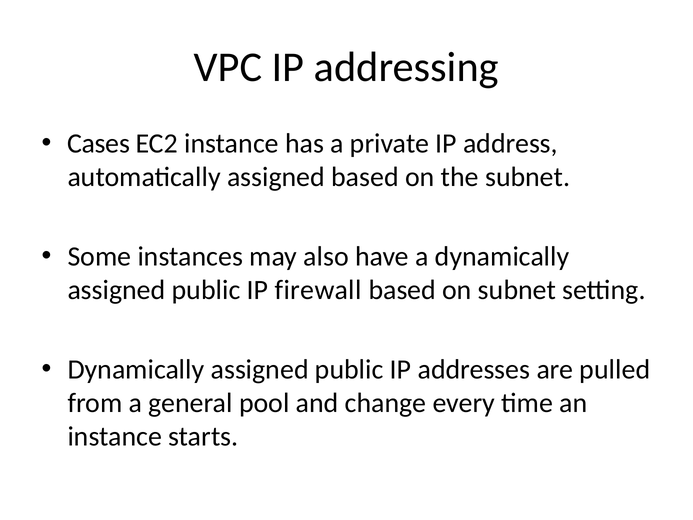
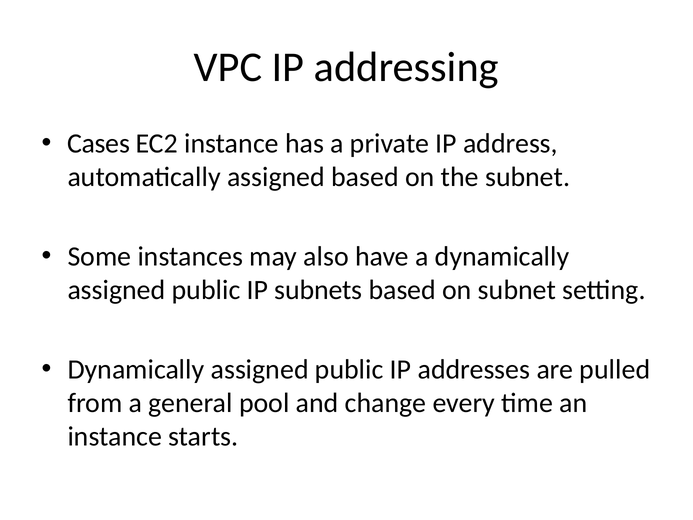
firewall: firewall -> subnets (318, 290)
